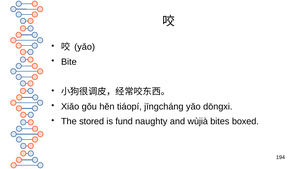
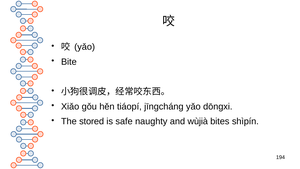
fund: fund -> safe (124, 121)
boxed: boxed -> shìpín (245, 121)
